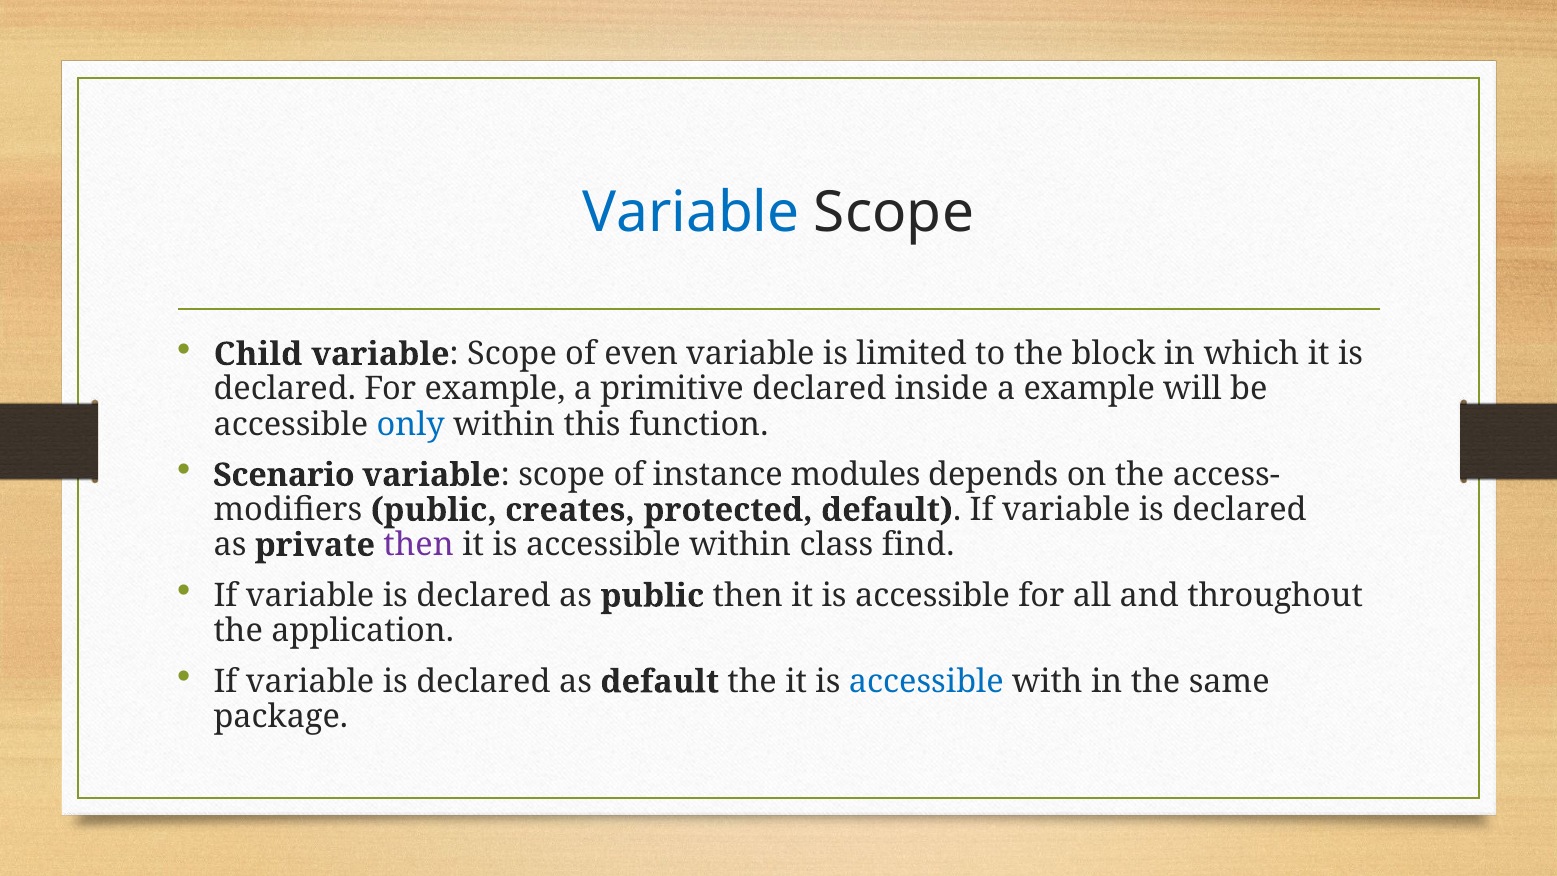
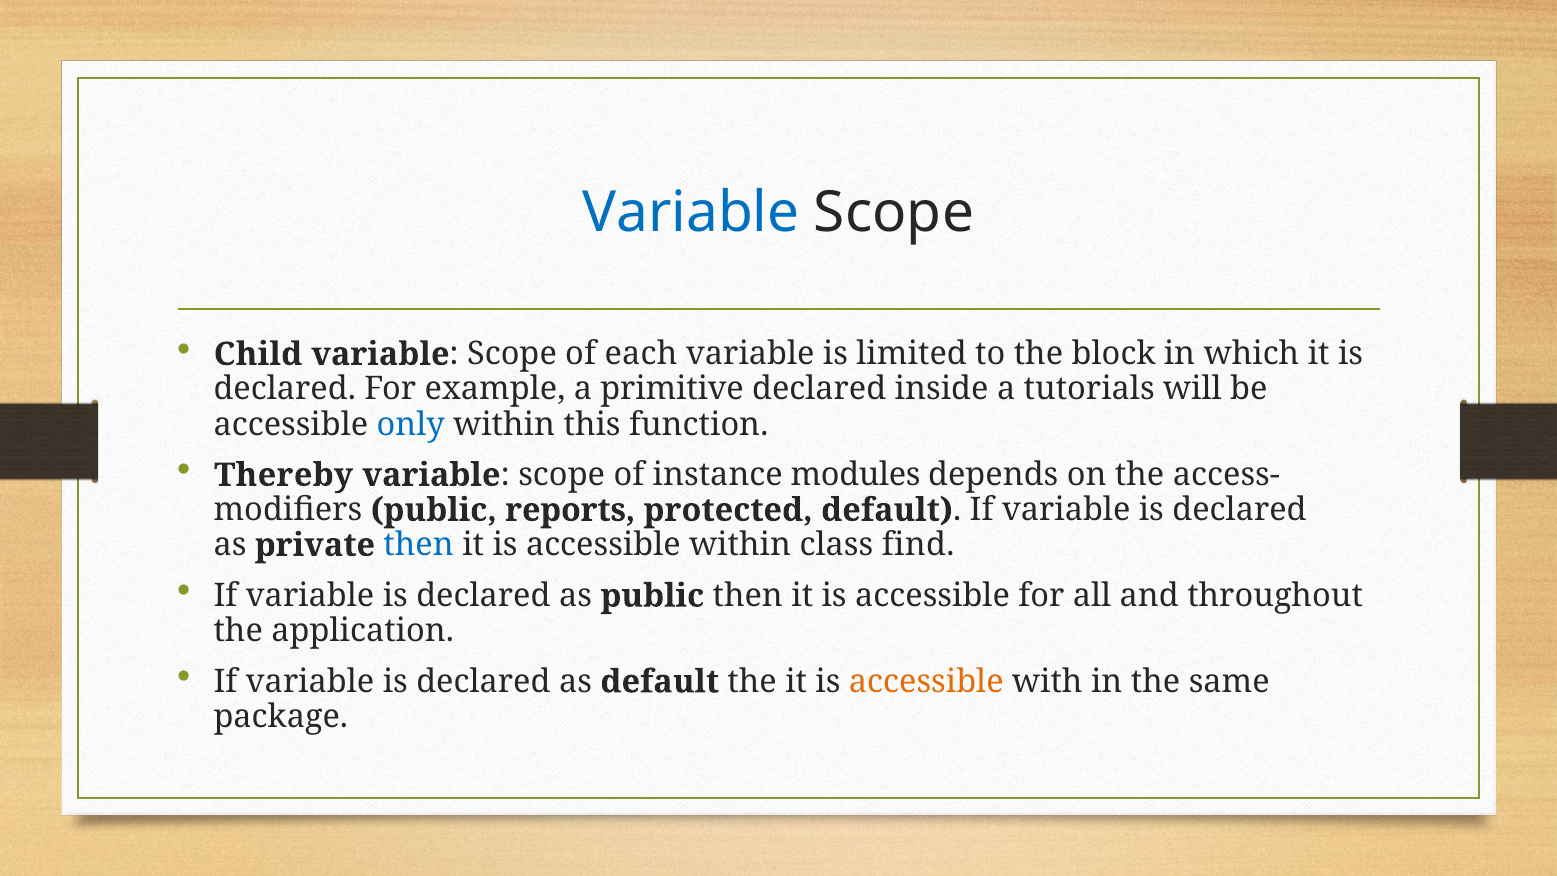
even: even -> each (641, 354)
a example: example -> tutorials (1089, 389)
Scenario: Scenario -> Thereby (284, 475)
creates: creates -> reports (570, 510)
then colour: purple -> blue (419, 545)
accessible colour: blue -> orange (926, 682)
